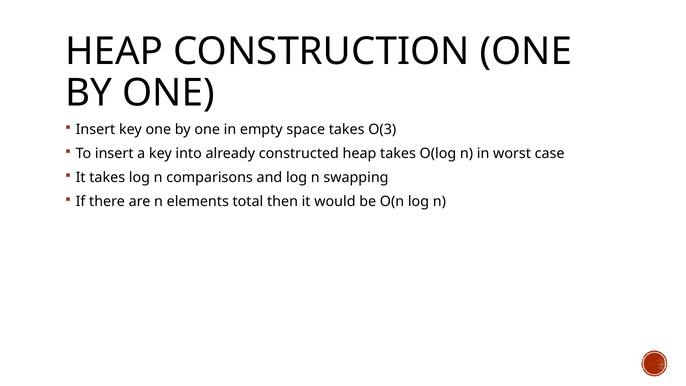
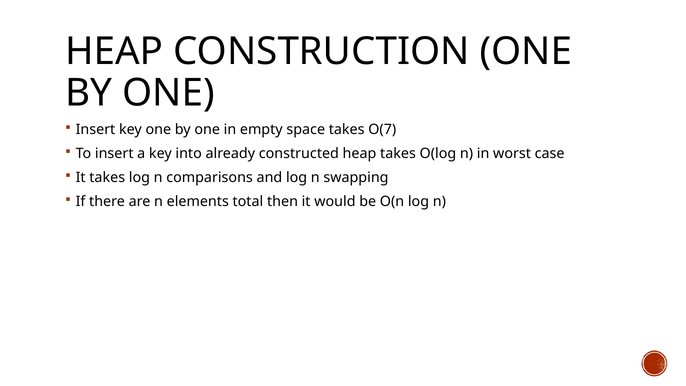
O(3: O(3 -> O(7 (382, 130)
